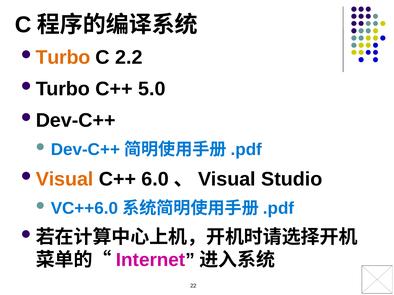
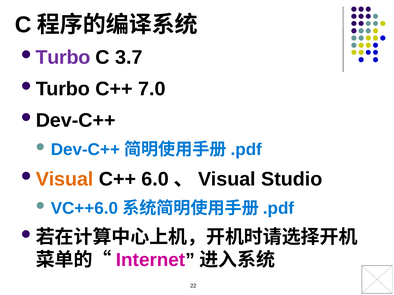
Turbo colour: orange -> purple (63, 57)
2.2: 2.2 -> 3.7 (129, 57)
5.0: 5.0 -> 7.0 (152, 89)
